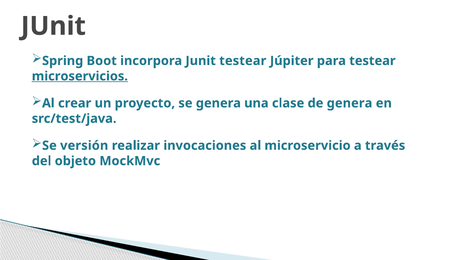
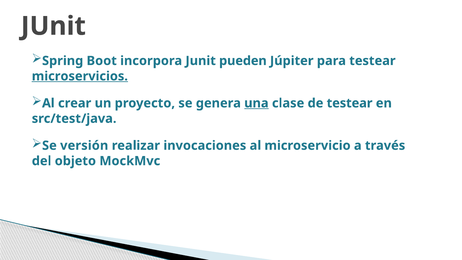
Junit testear: testear -> pueden (243, 61)
una underline: none -> present (256, 103)
de genera: genera -> testear (350, 103)
